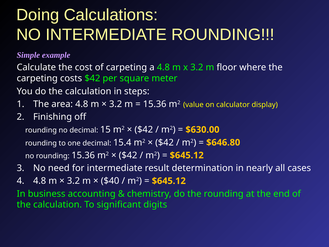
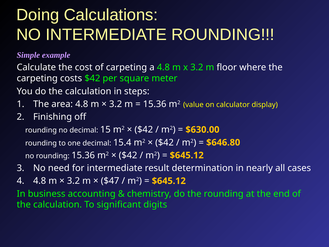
$40: $40 -> $47 (110, 181)
